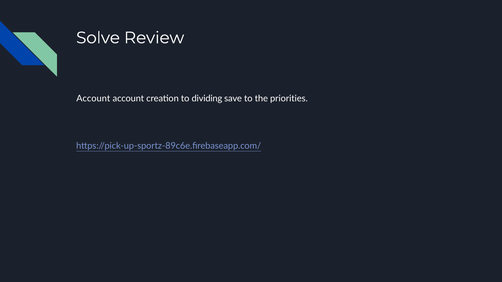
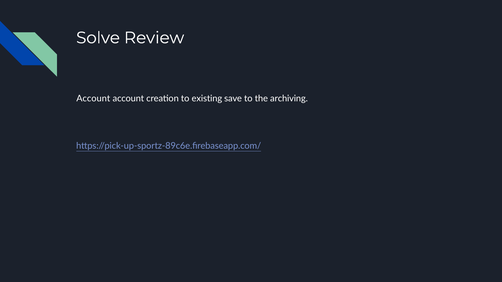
dividing: dividing -> existing (207, 99)
priorities: priorities -> archiving (289, 99)
